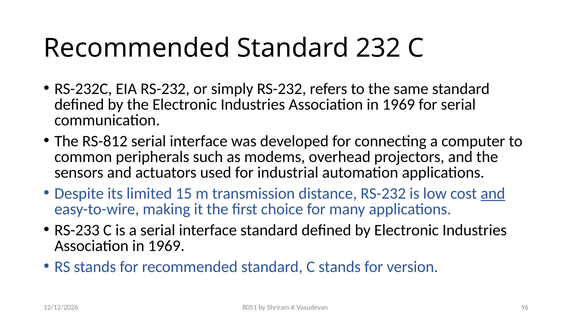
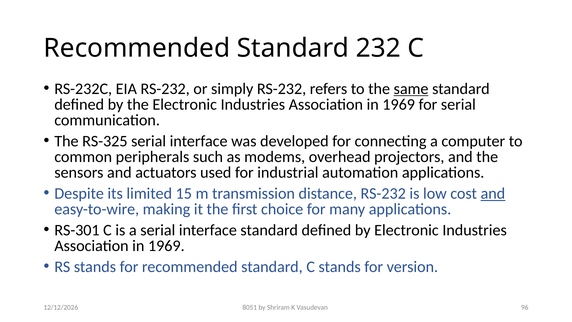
same underline: none -> present (411, 89)
RS-812: RS-812 -> RS-325 (105, 141)
RS-233: RS-233 -> RS-301 (77, 230)
